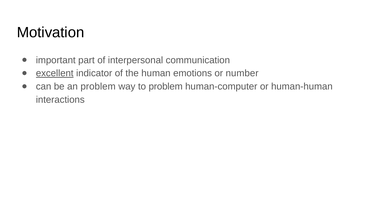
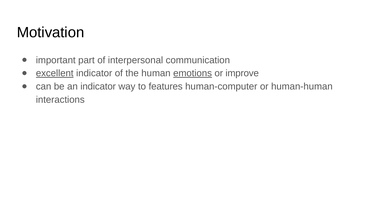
emotions underline: none -> present (193, 73)
number: number -> improve (242, 73)
an problem: problem -> indicator (98, 86)
to problem: problem -> features (166, 86)
